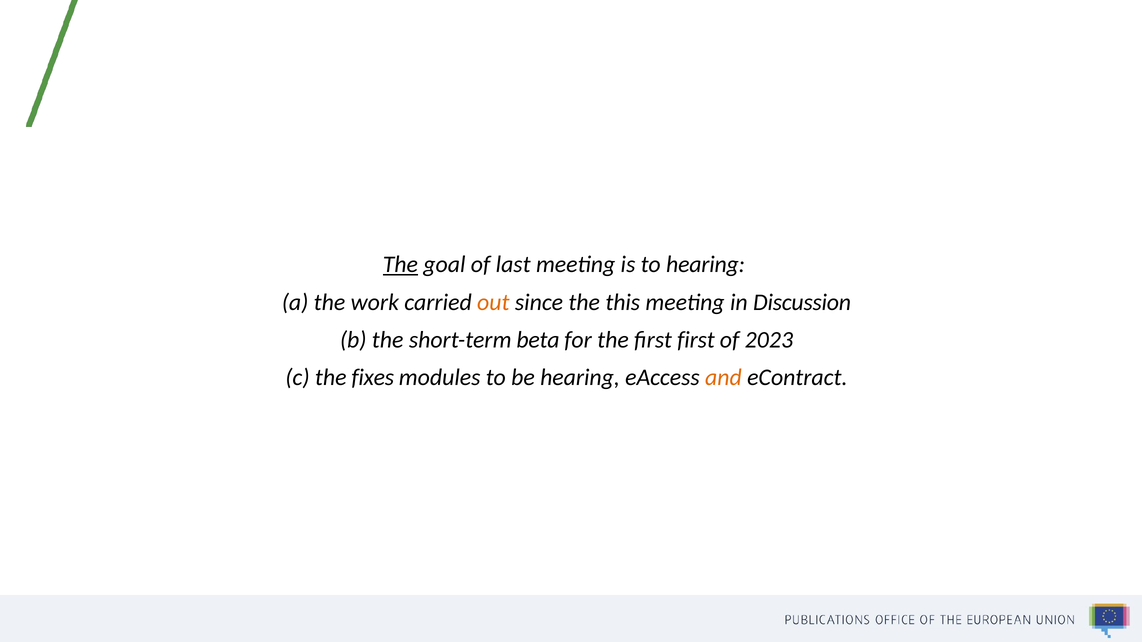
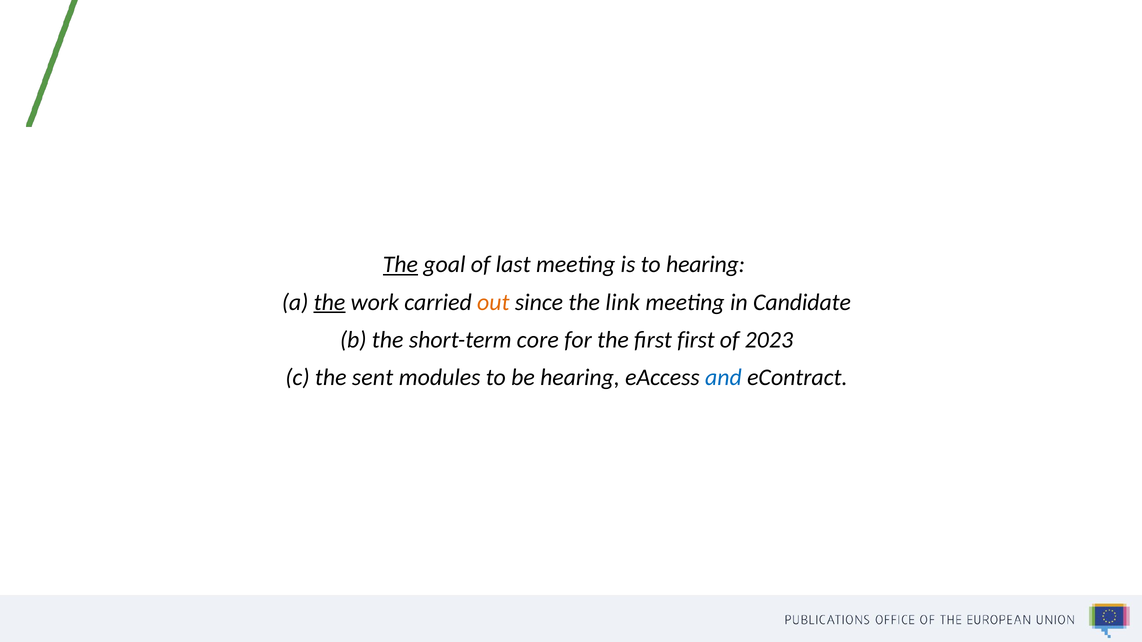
the underline: none -> present (329, 302)
this: this -> link (623, 302)
Discussion: Discussion -> Candidate (802, 302)
beta: beta -> core (538, 340)
fixes: fixes -> sent (373, 378)
and colour: orange -> blue (723, 378)
